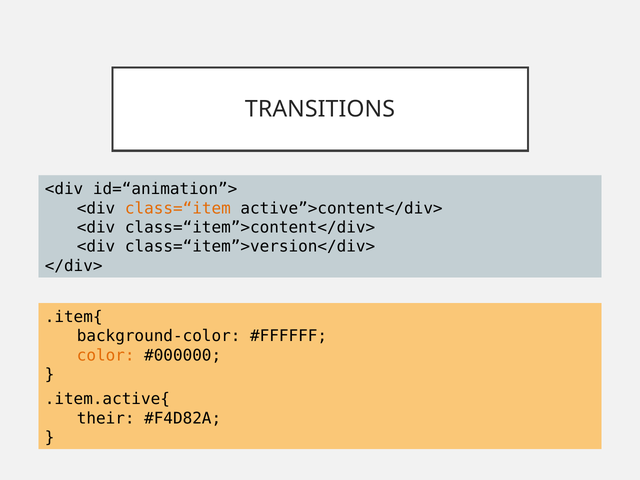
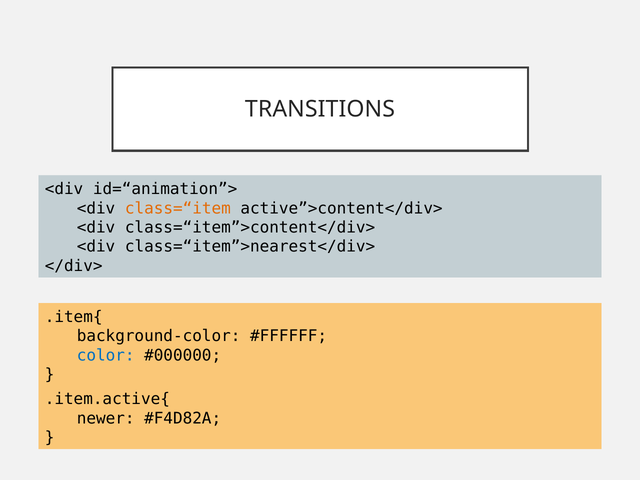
class=“item”>version</div>: class=“item”>version</div> -> class=“item”>nearest</div> (250, 247)
color colour: orange -> blue (106, 355)
their: their -> newer (106, 418)
